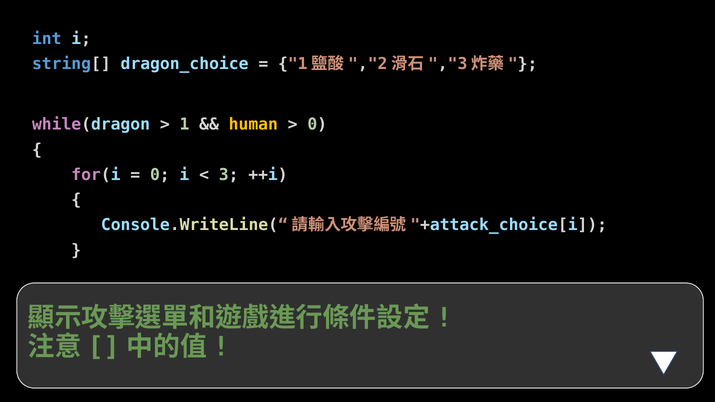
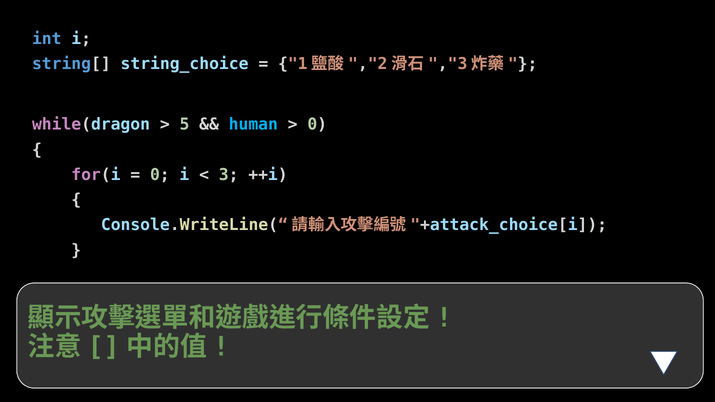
dragon_choice: dragon_choice -> string_choice (185, 64)
1: 1 -> 5 (185, 125)
human colour: yellow -> light blue (253, 125)
